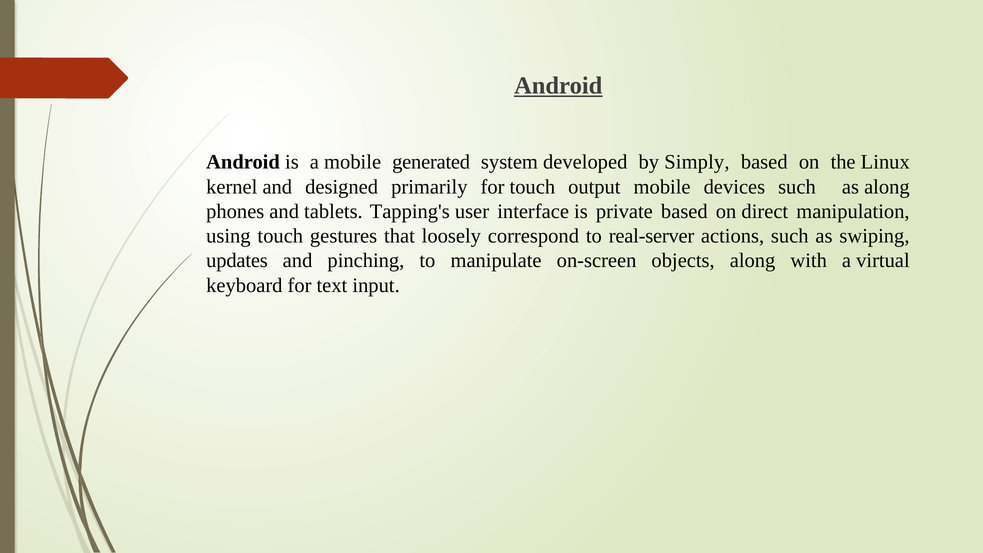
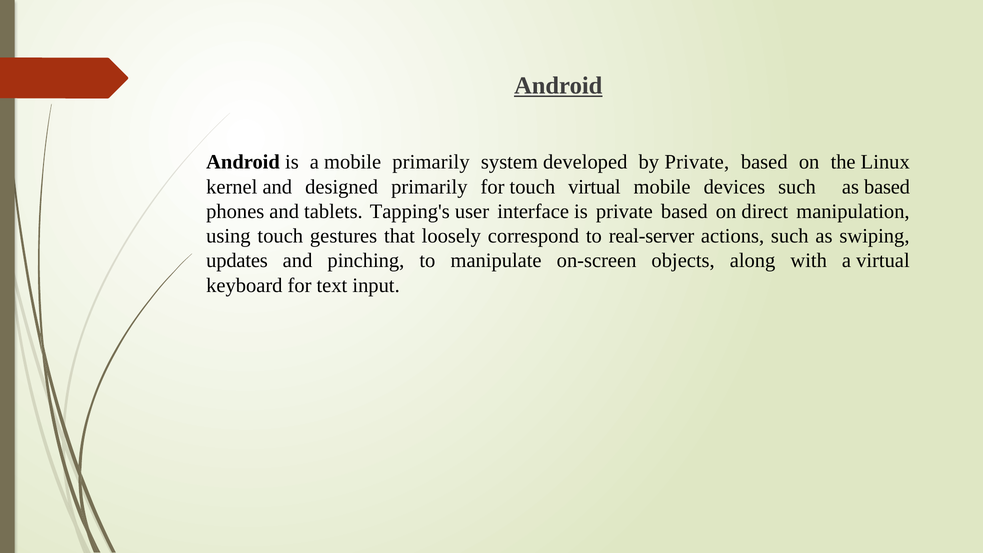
mobile generated: generated -> primarily (431, 162)
by Simply: Simply -> Private (697, 162)
touch output: output -> virtual (594, 187)
as along: along -> based (887, 187)
